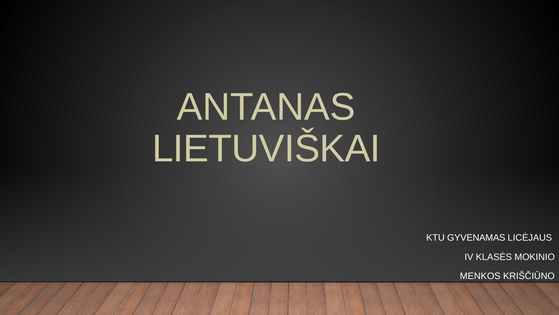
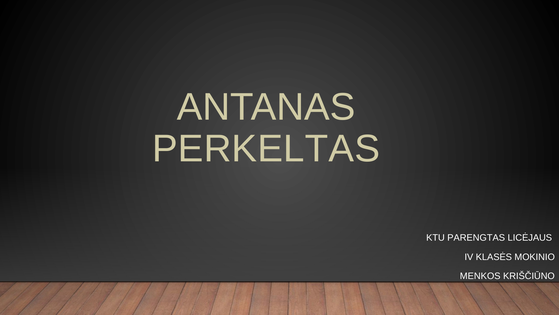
LIETUVIŠKAI: LIETUVIŠKAI -> PERKELTAS (266, 149)
GYVENAMAS: GYVENAMAS -> PARENGTAS (476, 237)
